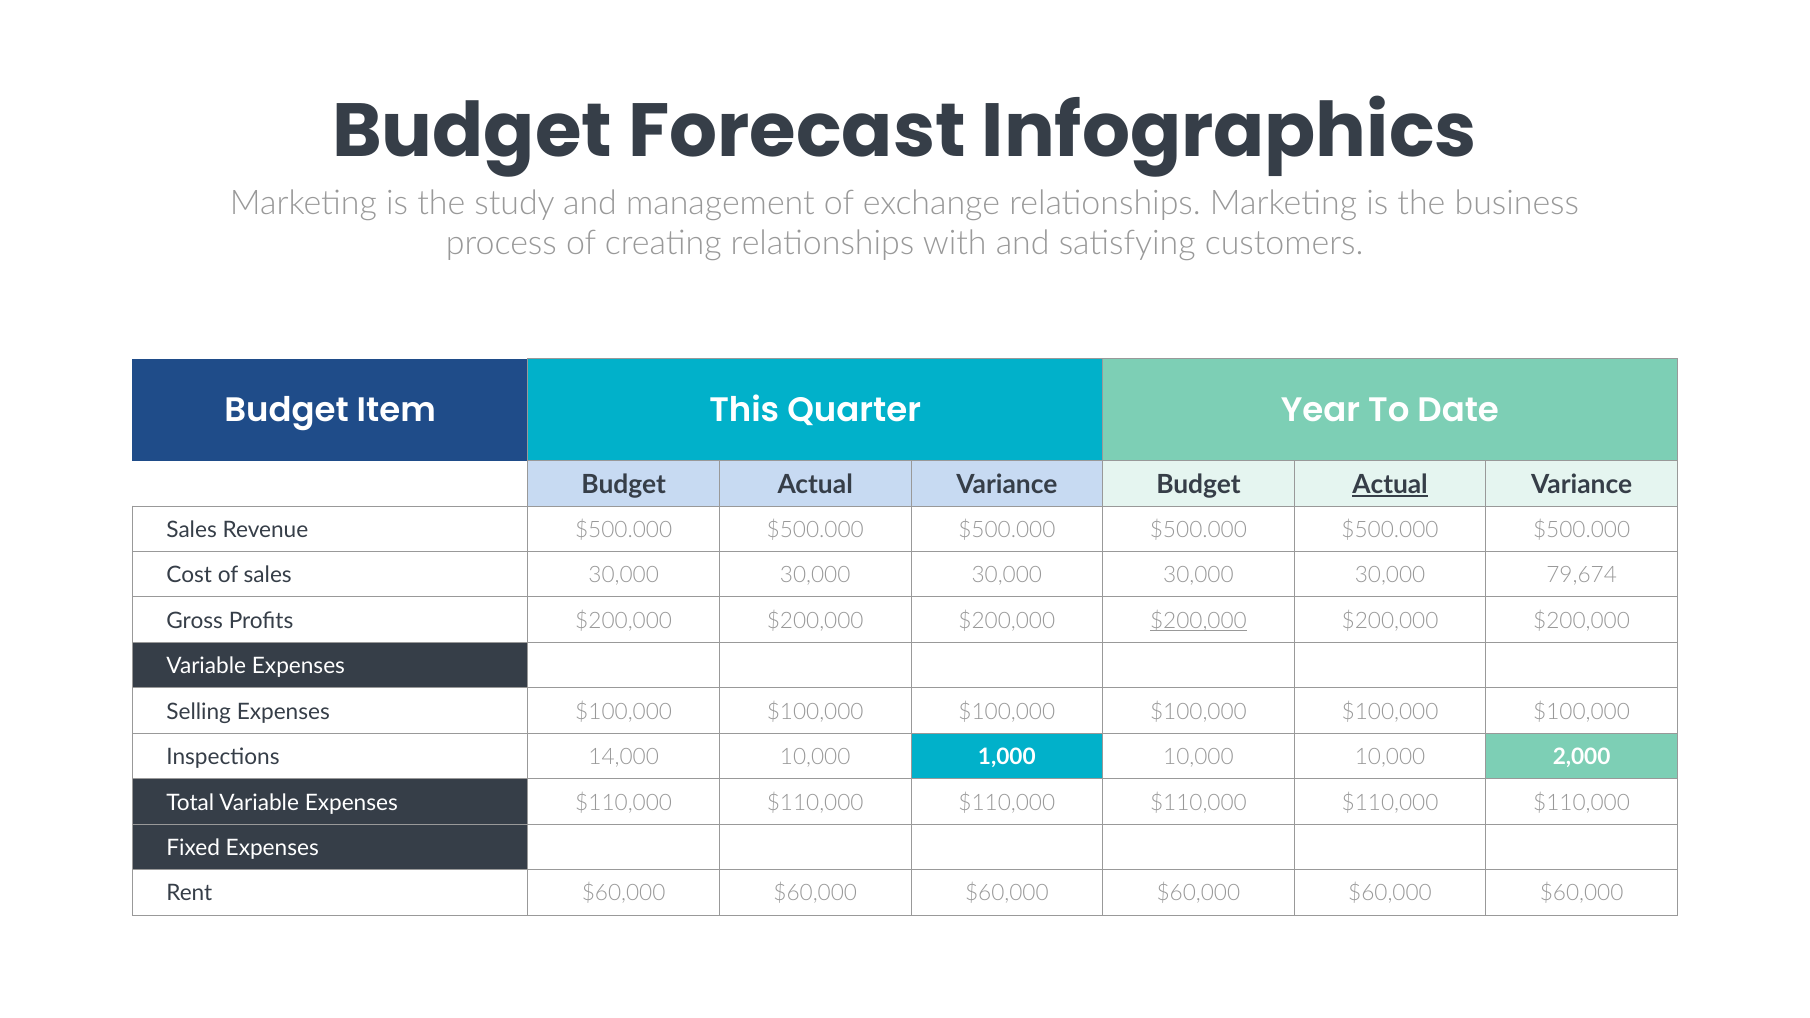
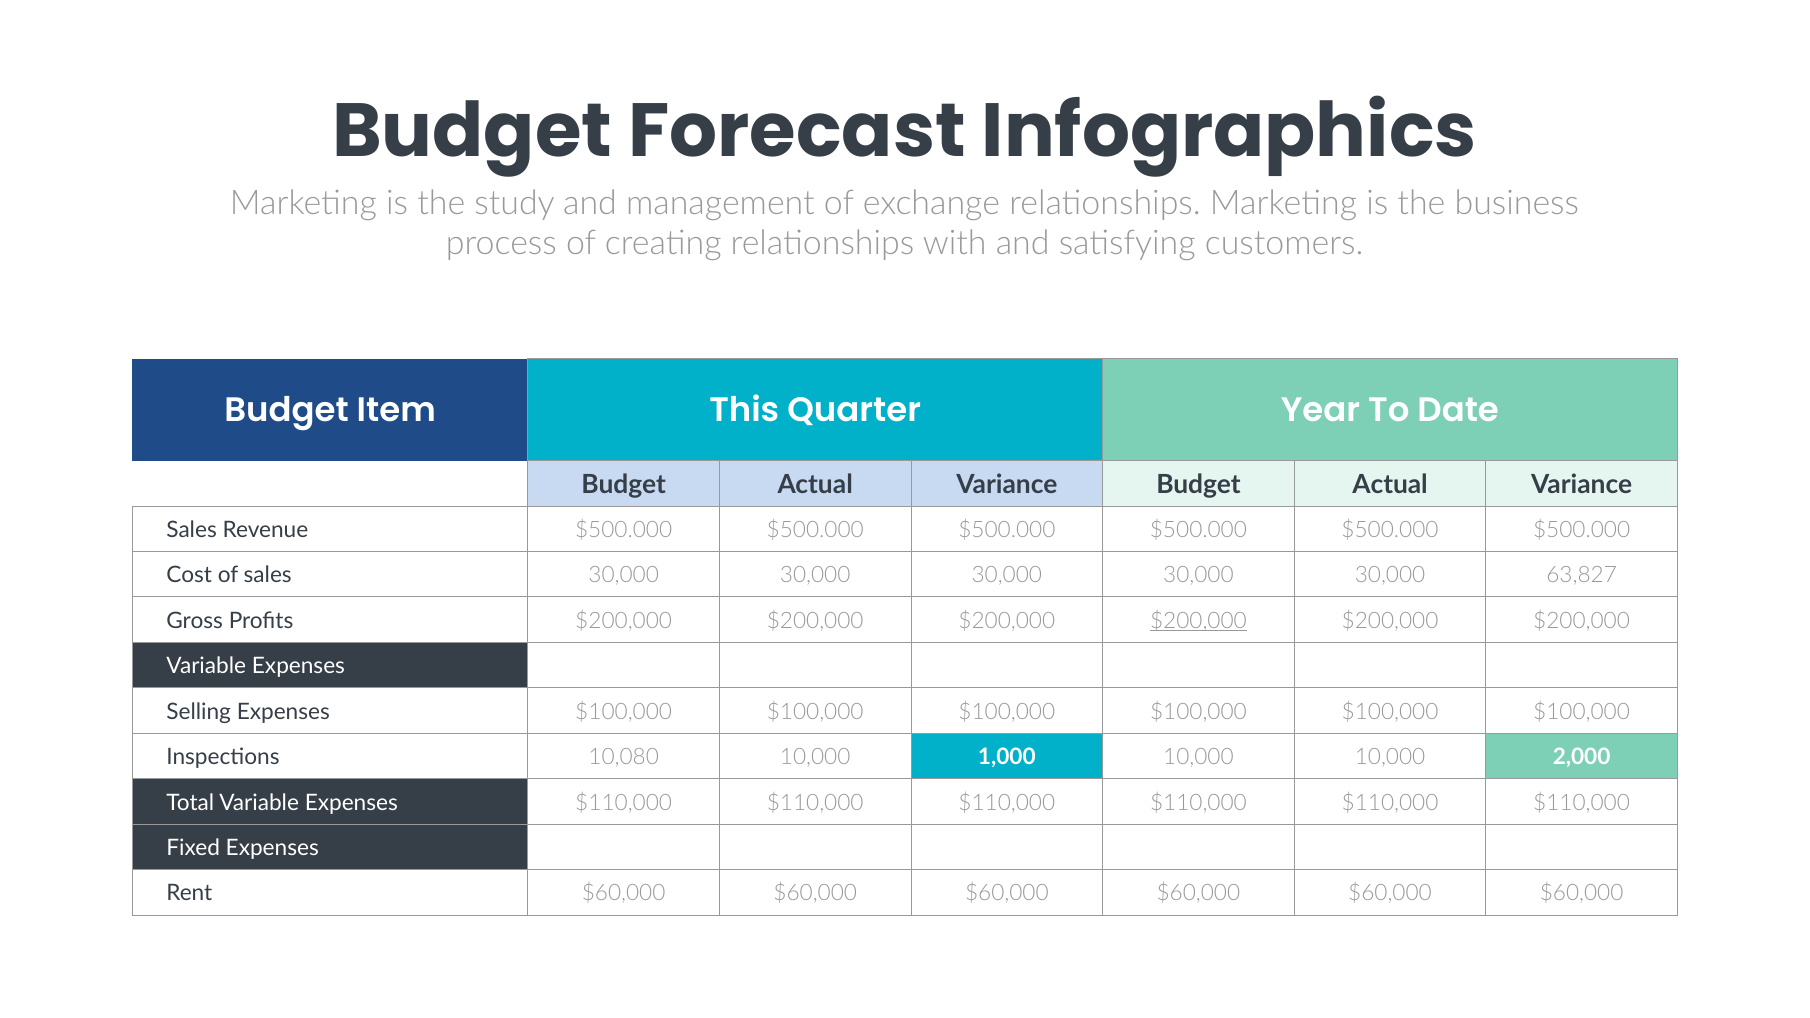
Actual underline: present -> none (1390, 485)
79,674: 79,674 -> 63,827 (1582, 576)
14,000: 14,000 -> 10,080 (624, 757)
